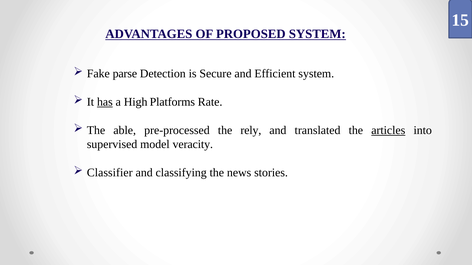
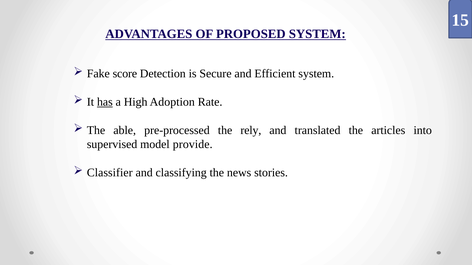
parse: parse -> score (125, 74)
Platforms: Platforms -> Adoption (172, 102)
articles underline: present -> none (388, 130)
veracity: veracity -> provide (193, 145)
